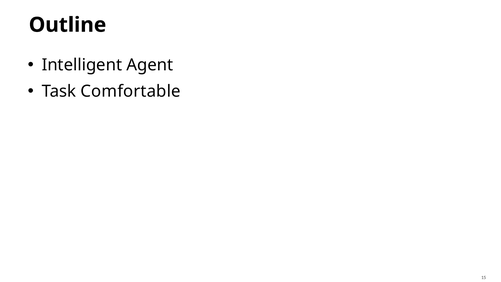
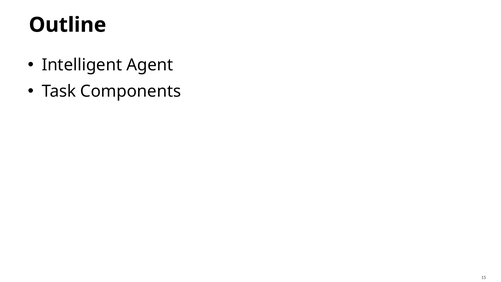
Comfortable: Comfortable -> Components (131, 91)
